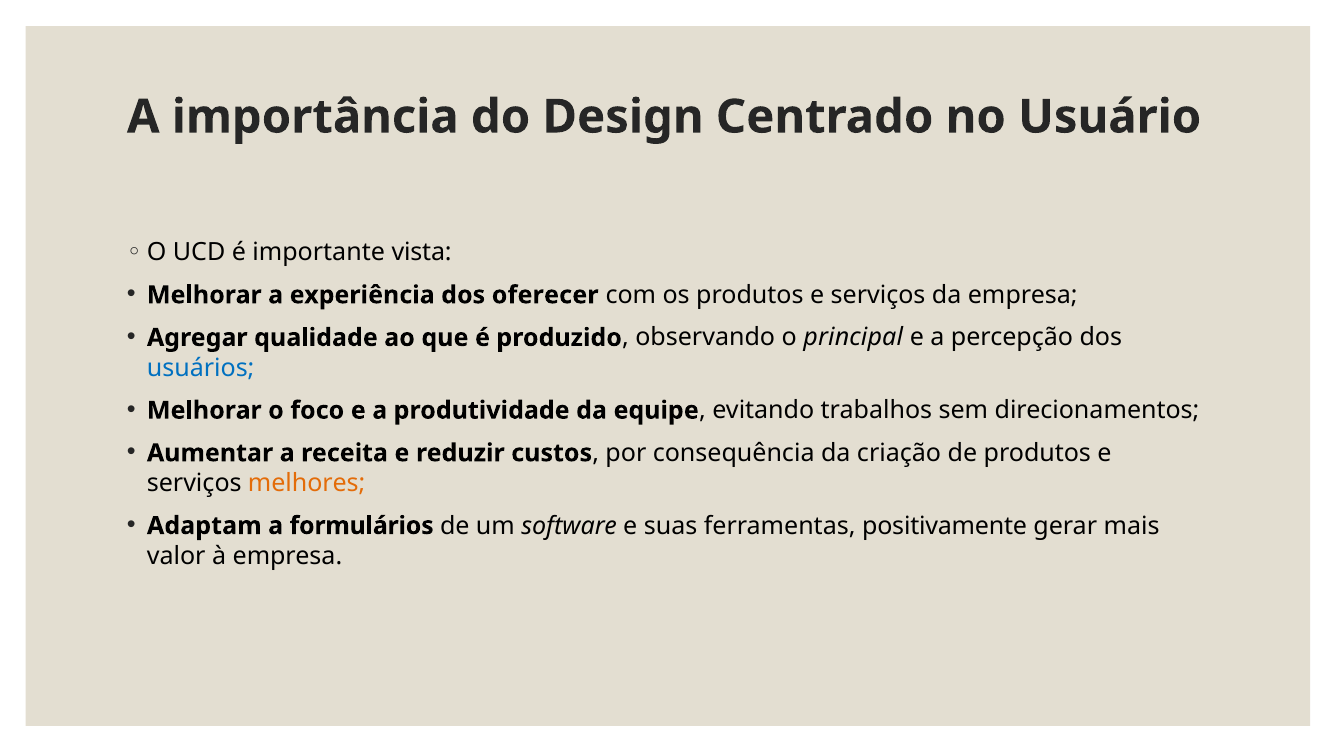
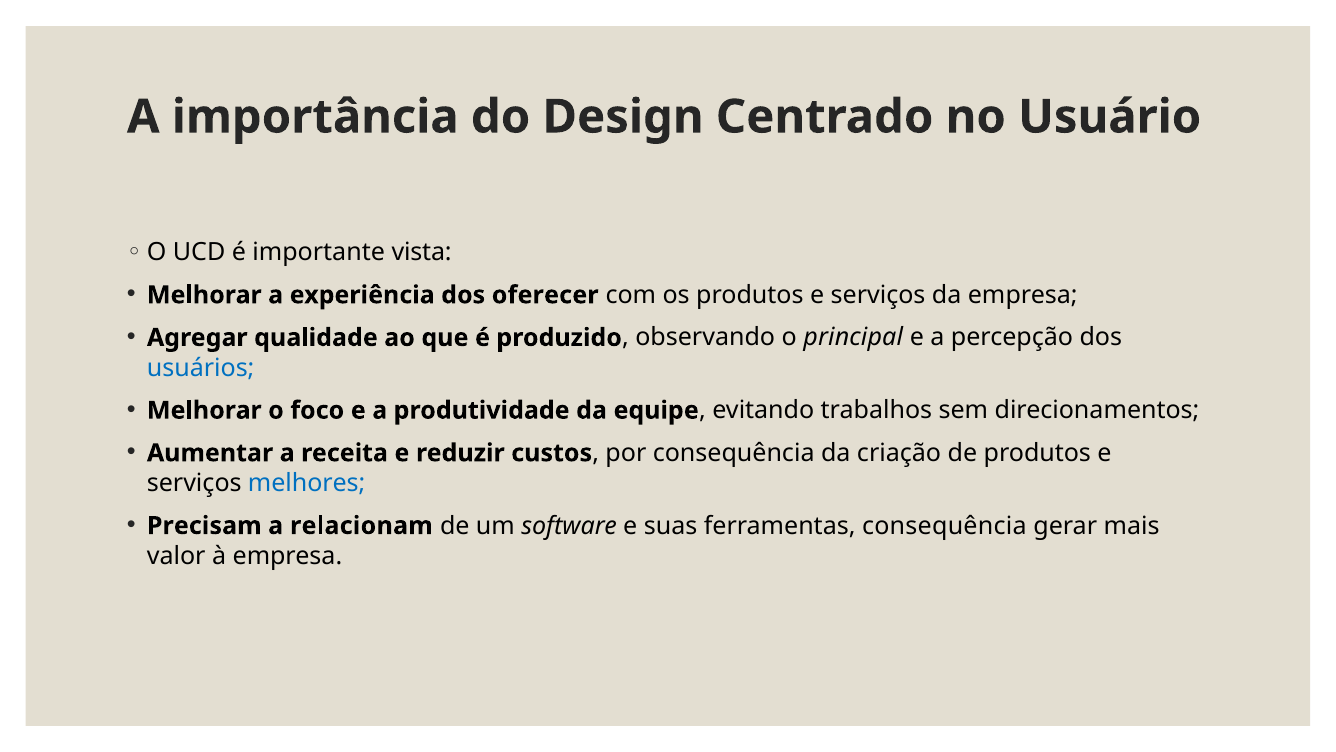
melhores colour: orange -> blue (307, 483)
Adaptam: Adaptam -> Precisam (204, 525)
formulários: formulários -> relacionam (361, 525)
ferramentas positivamente: positivamente -> consequência (944, 525)
